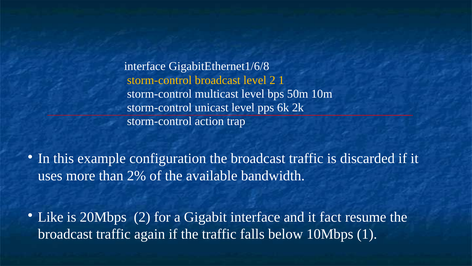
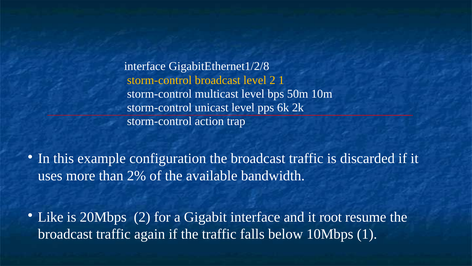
GigabitEthernet1/6/8: GigabitEthernet1/6/8 -> GigabitEthernet1/2/8 (219, 66)
fact: fact -> root (331, 217)
